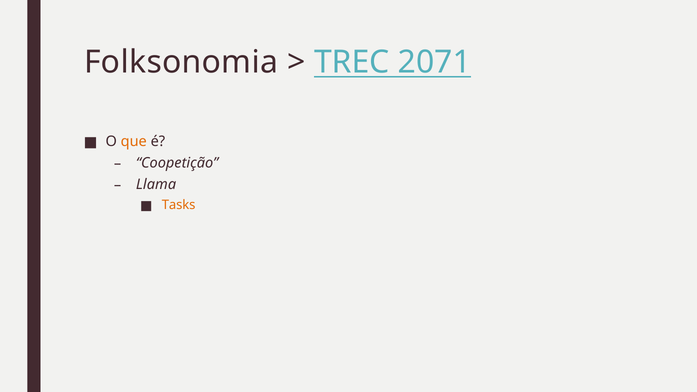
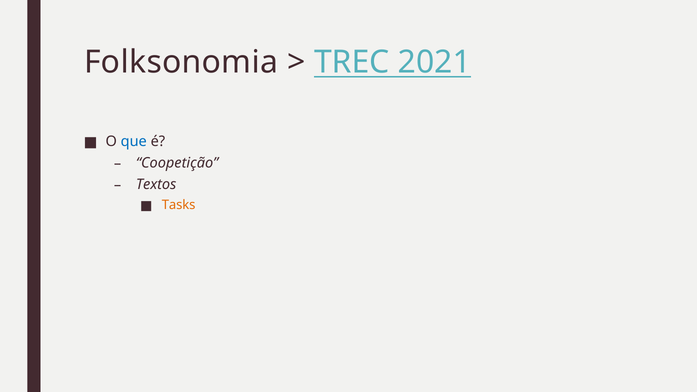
2071: 2071 -> 2021 (434, 62)
que colour: orange -> blue (134, 142)
Llama: Llama -> Textos (156, 185)
